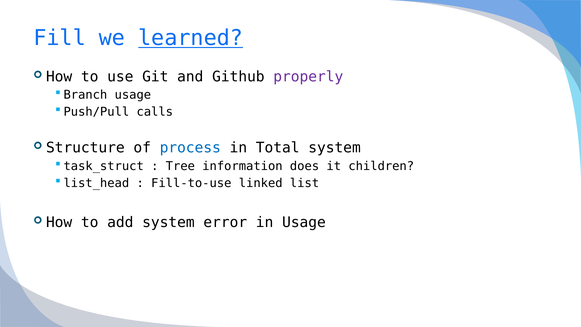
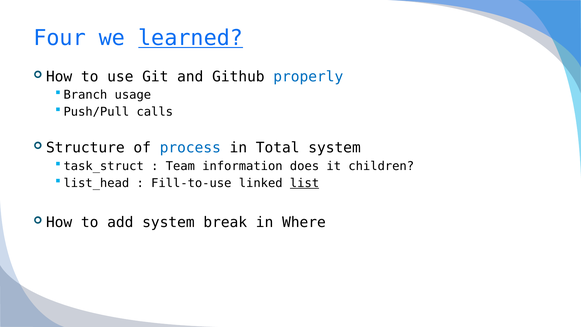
Fill: Fill -> Four (60, 38)
properly colour: purple -> blue (308, 77)
Tree: Tree -> Team (180, 166)
list underline: none -> present (305, 183)
error: error -> break (225, 222)
in Usage: Usage -> Where (304, 222)
